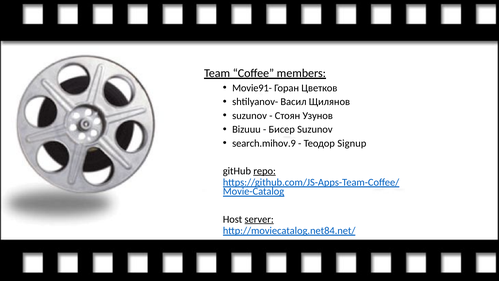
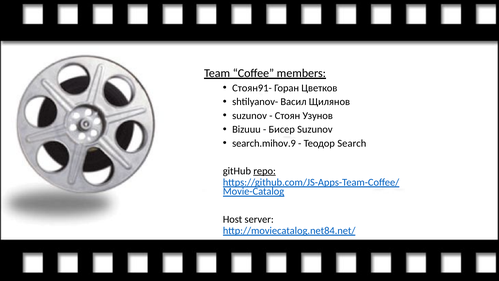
Movie91-: Movie91- -> Стоян91- (252, 88)
Signup: Signup -> Search (352, 143)
server underline: present -> none (259, 219)
